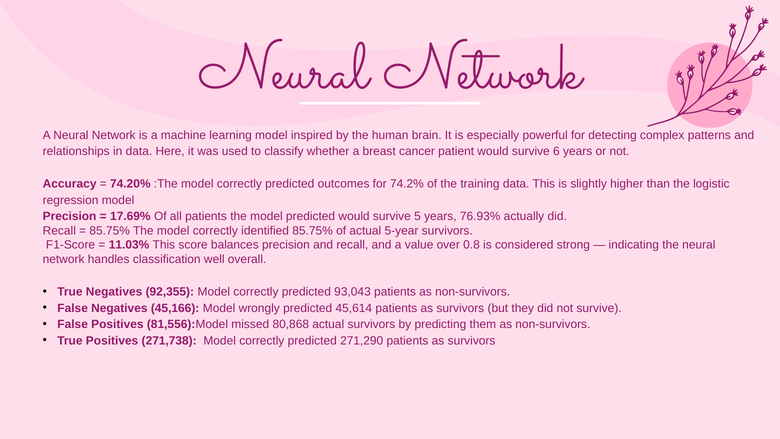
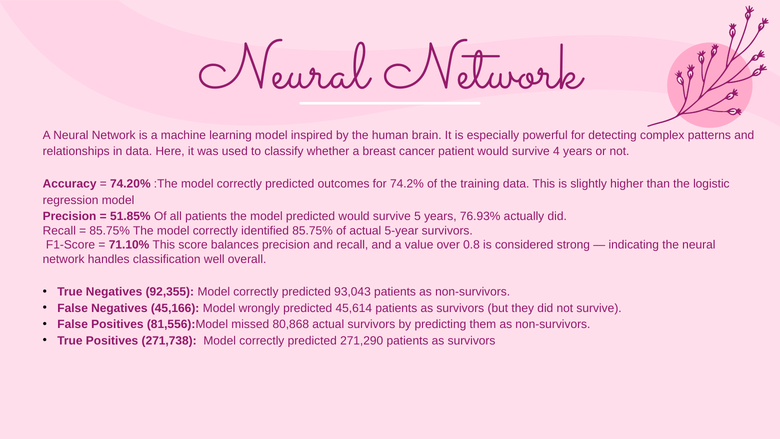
6: 6 -> 4 (556, 151)
17.69%: 17.69% -> 51.85% (130, 216)
11.03%: 11.03% -> 71.10% (129, 245)
